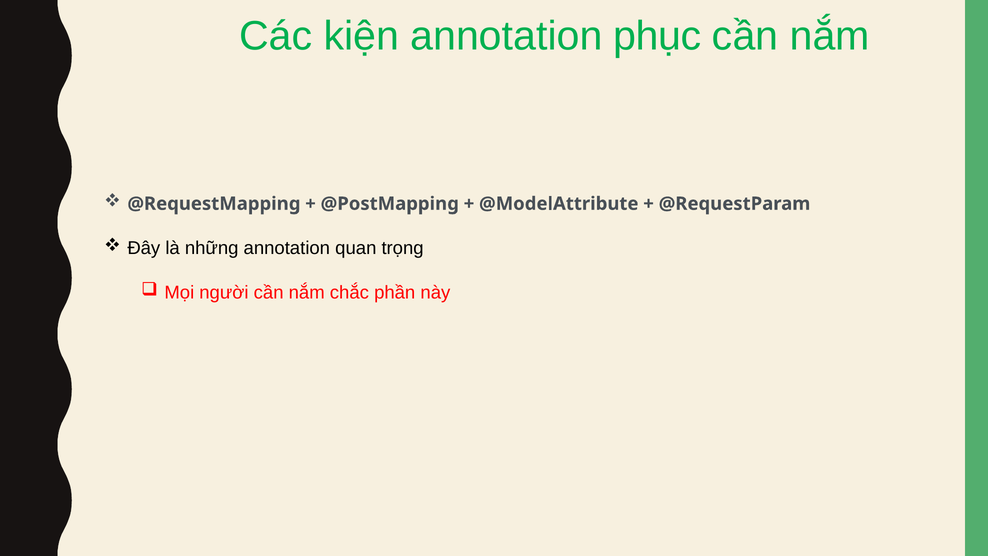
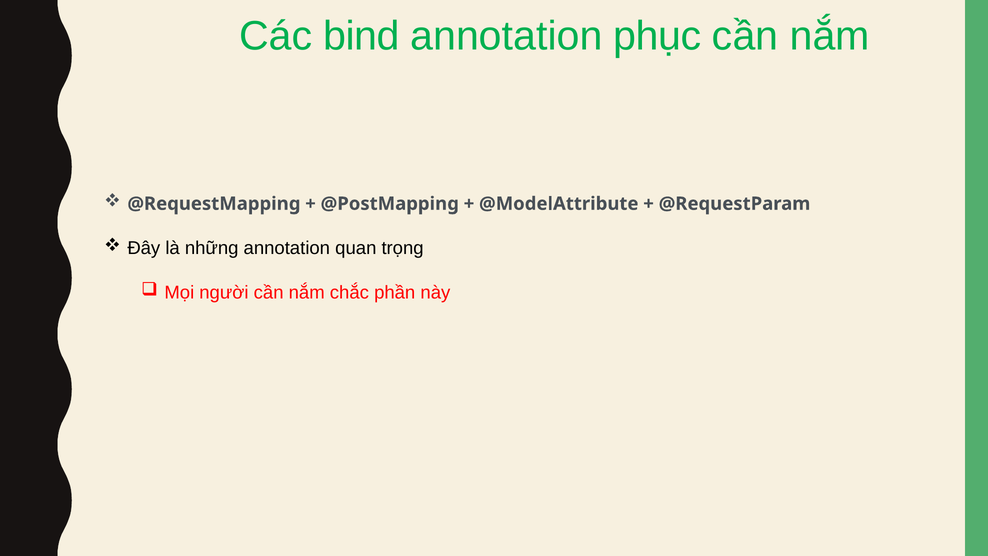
kiện: kiện -> bind (361, 36)
